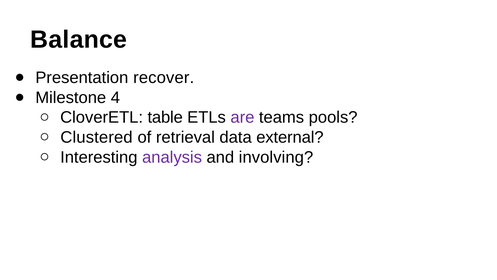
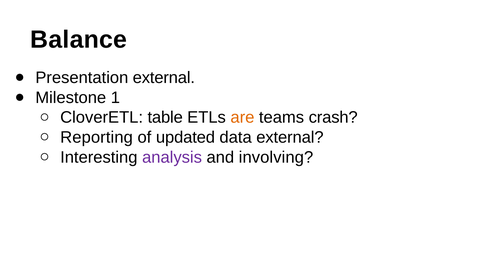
Presentation recover: recover -> external (164, 78)
4: 4 -> 1 (115, 97)
are colour: purple -> orange (242, 117)
pools: pools -> crash (333, 117)
Clustered: Clustered -> Reporting (97, 137)
retrieval: retrieval -> updated (185, 137)
